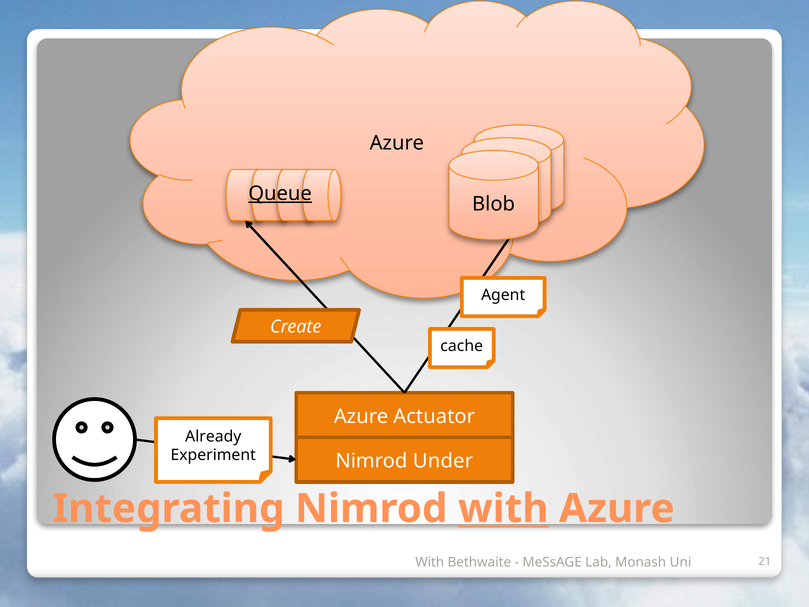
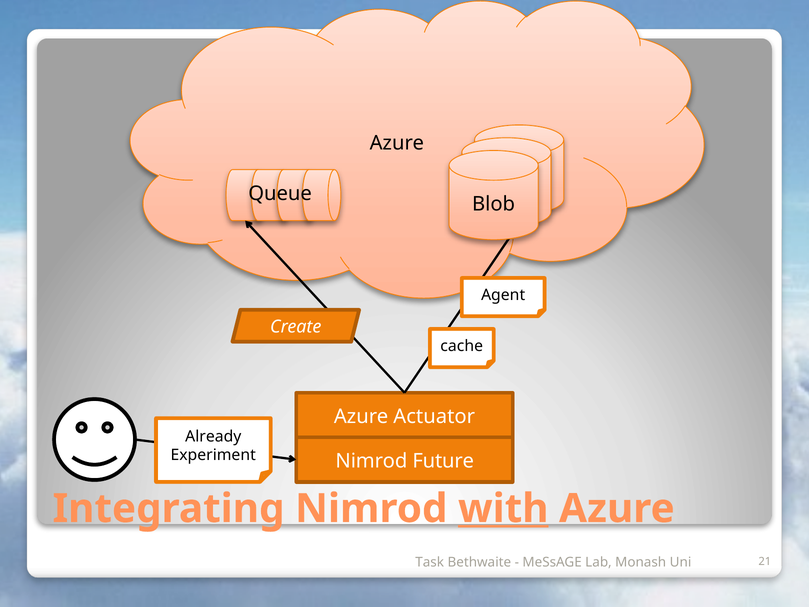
Queue underline: present -> none (280, 193)
Under: Under -> Future (443, 461)
With: With -> Task (430, 562)
